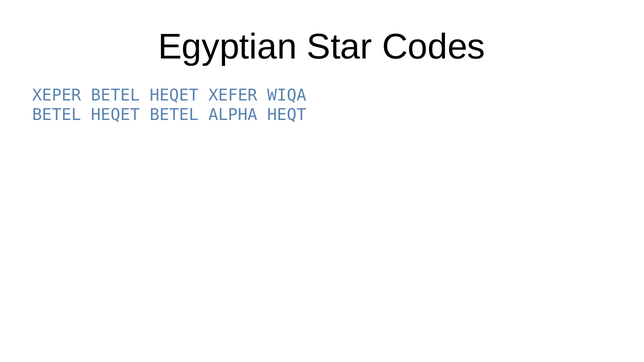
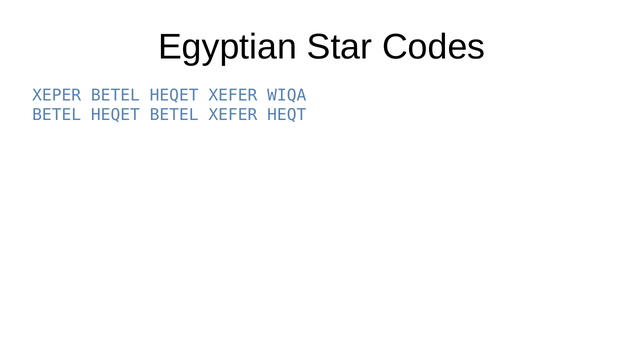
BETEL ALPHA: ALPHA -> XEFER (233, 115)
